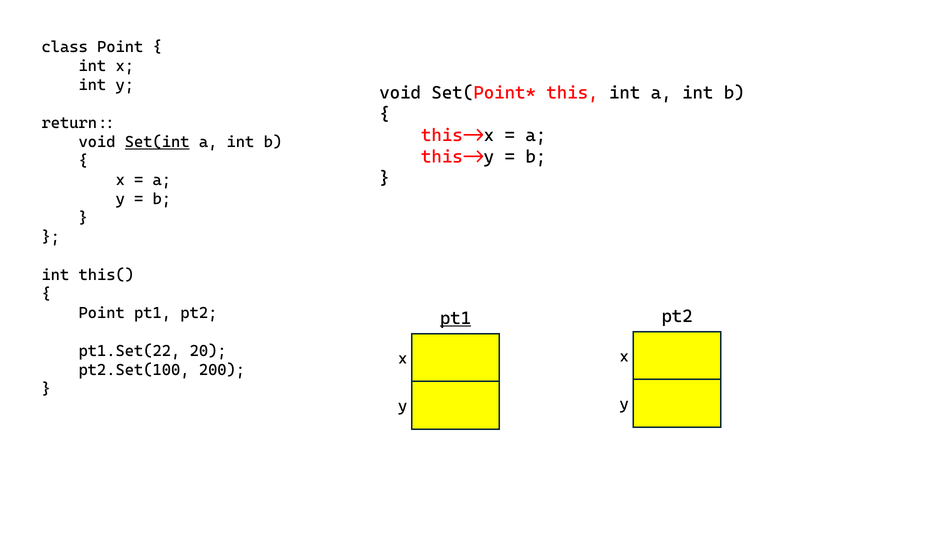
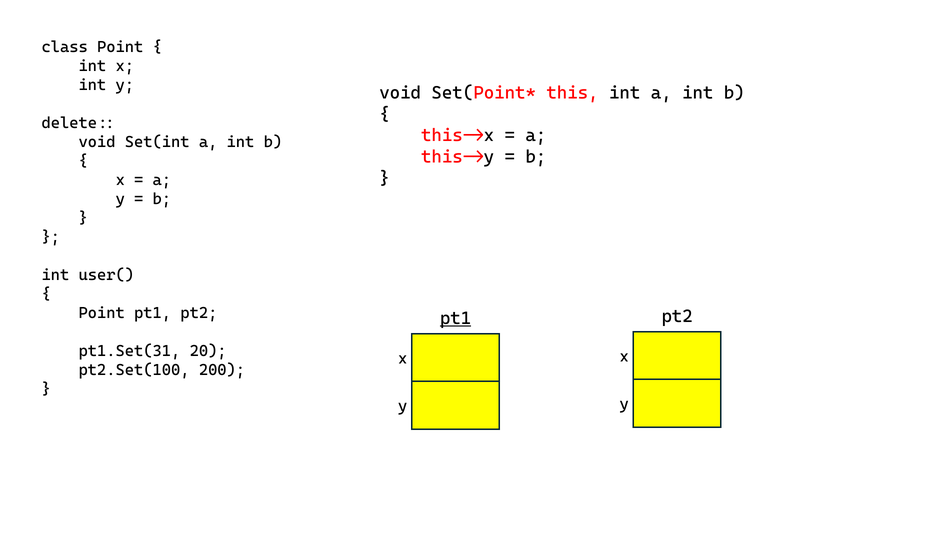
return: return -> delete (74, 123)
Set(int underline: present -> none (157, 142)
this(: this( -> user( (106, 275)
pt1.Set(22: pt1.Set(22 -> pt1.Set(31 (129, 351)
